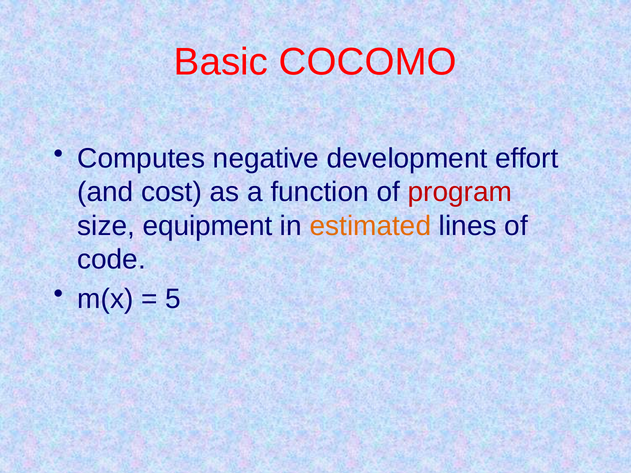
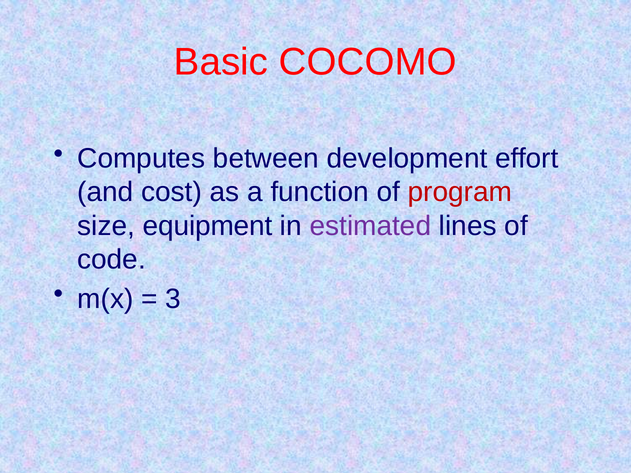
negative: negative -> between (266, 159)
estimated colour: orange -> purple (370, 226)
5: 5 -> 3 (173, 299)
